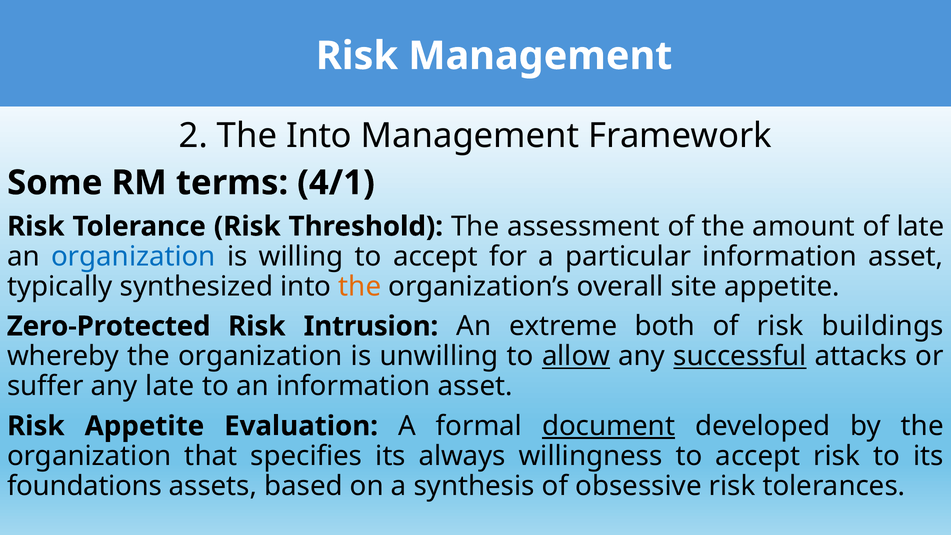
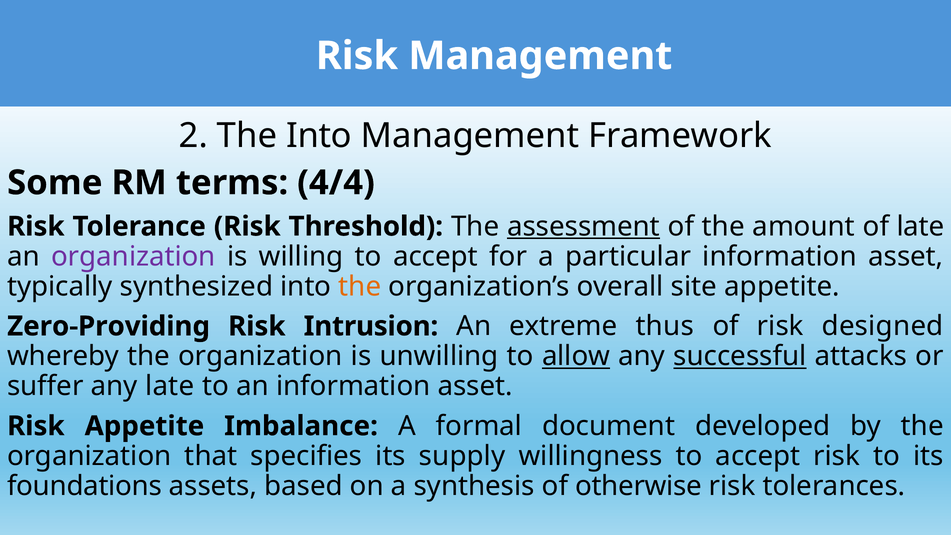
4/1: 4/1 -> 4/4 (336, 183)
assessment underline: none -> present (584, 226)
organization colour: blue -> purple (133, 256)
Zero-Protected: Zero-Protected -> Zero-Providing (109, 326)
both: both -> thus (665, 326)
buildings: buildings -> designed (883, 326)
Evaluation: Evaluation -> Imbalance (301, 426)
document underline: present -> none (609, 426)
always: always -> supply (462, 456)
obsessive: obsessive -> otherwise (639, 486)
